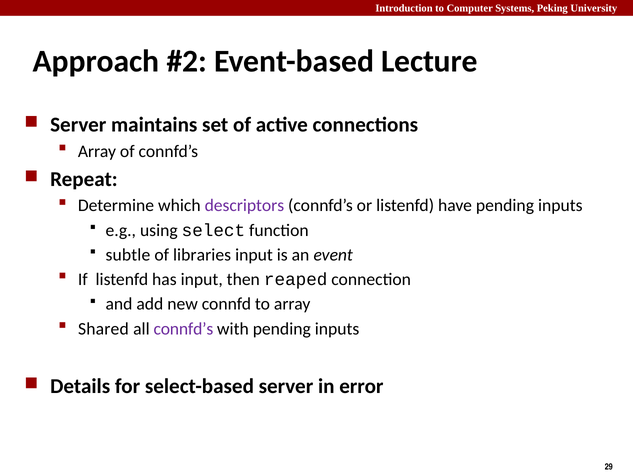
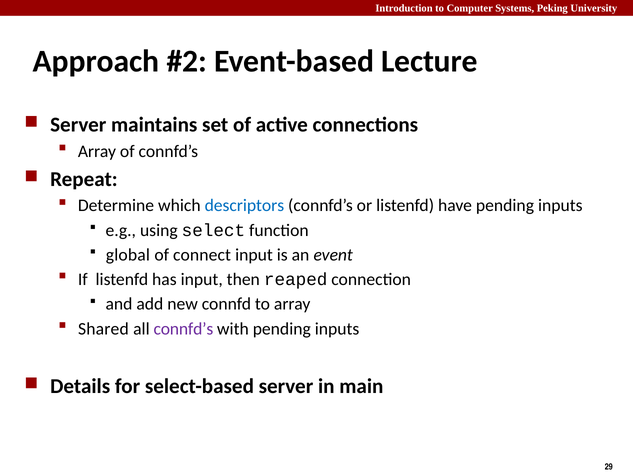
descriptors colour: purple -> blue (244, 206)
subtle: subtle -> global (128, 255)
libraries: libraries -> connect (202, 255)
error: error -> main (361, 386)
